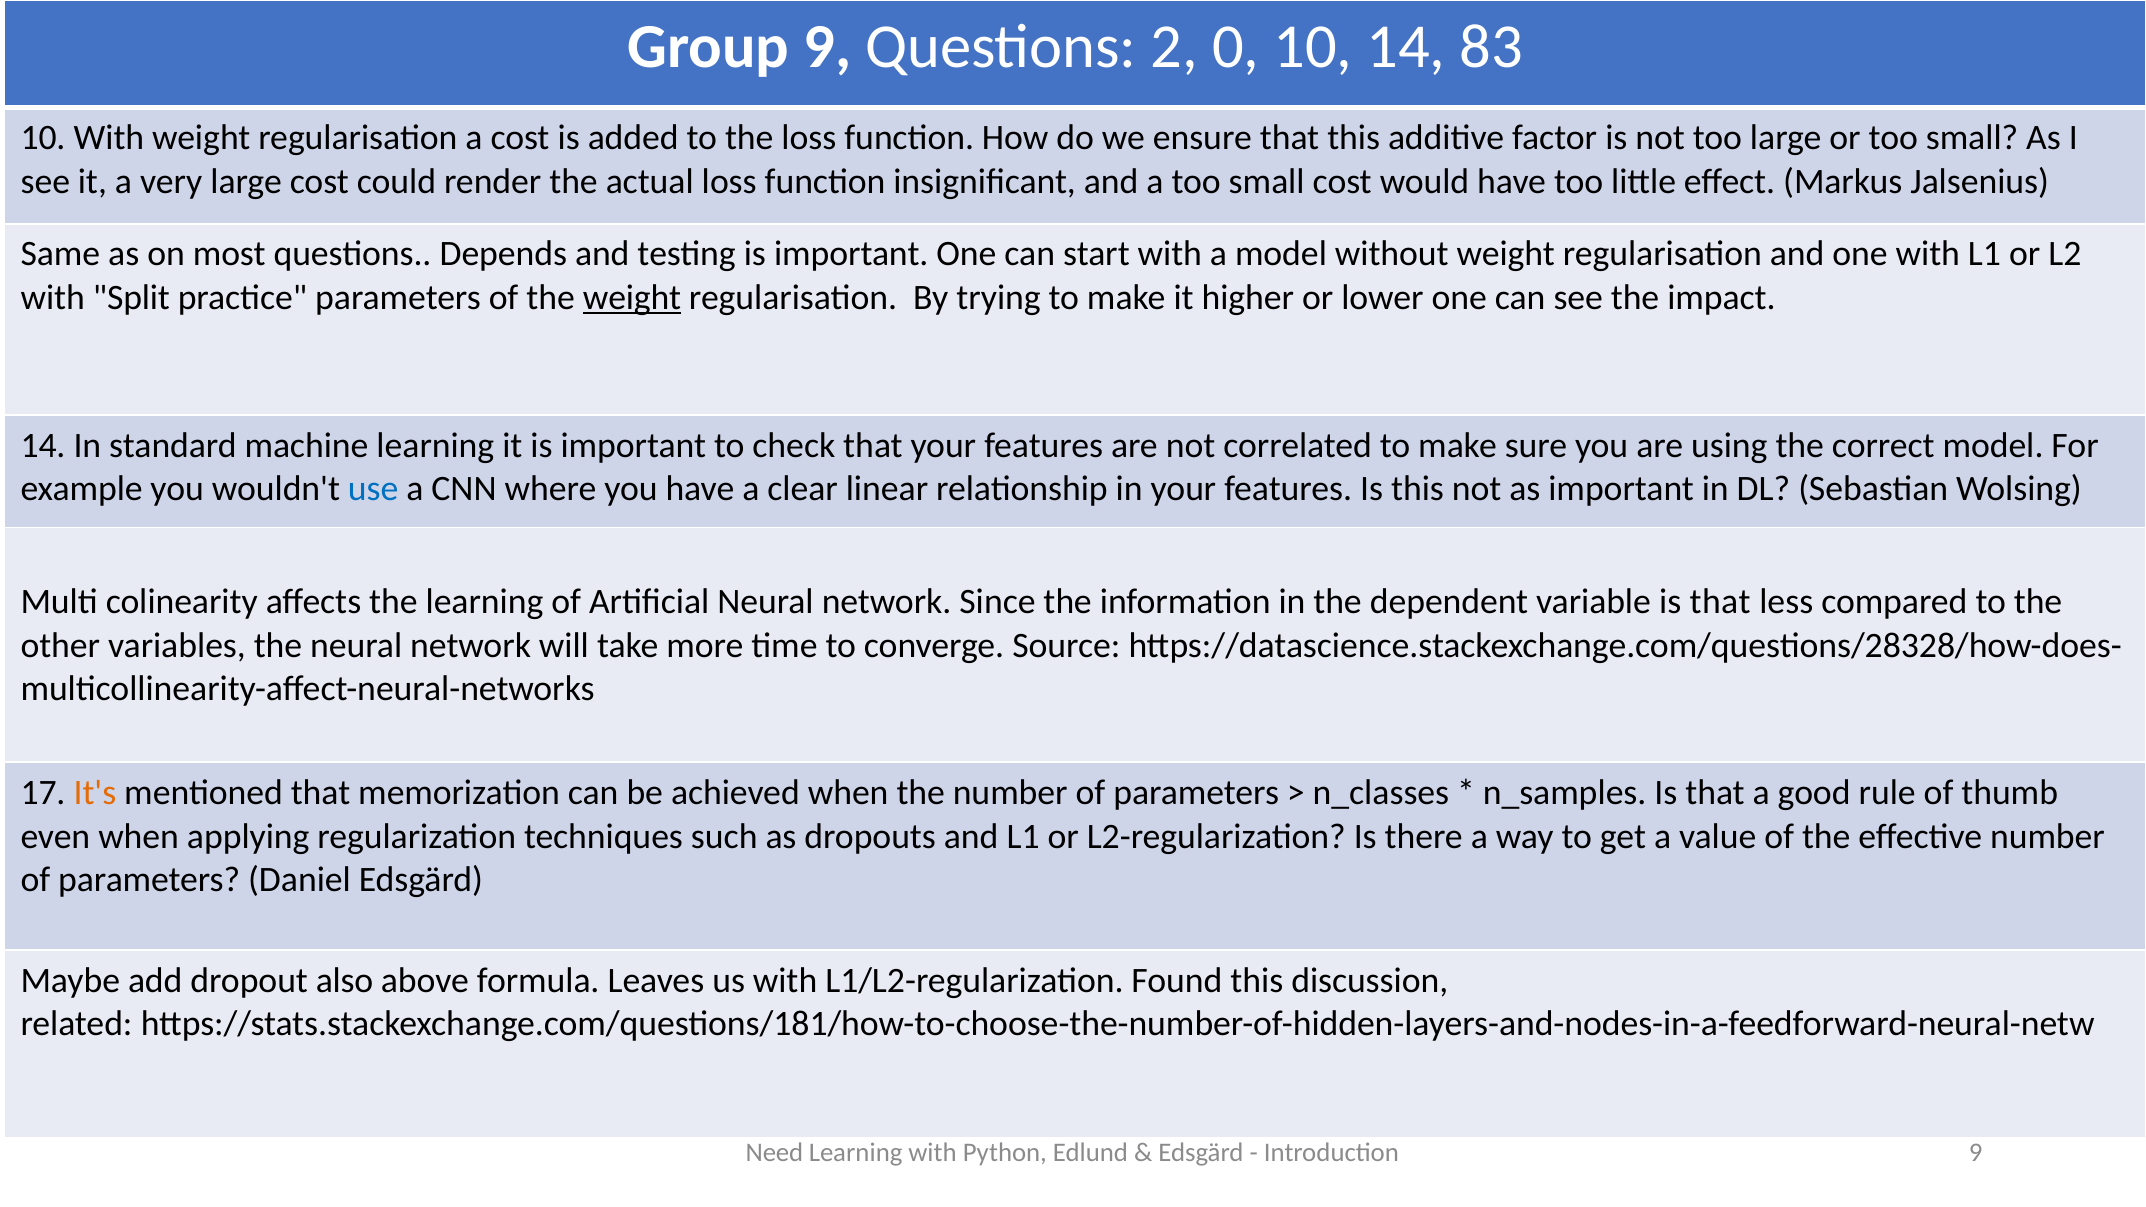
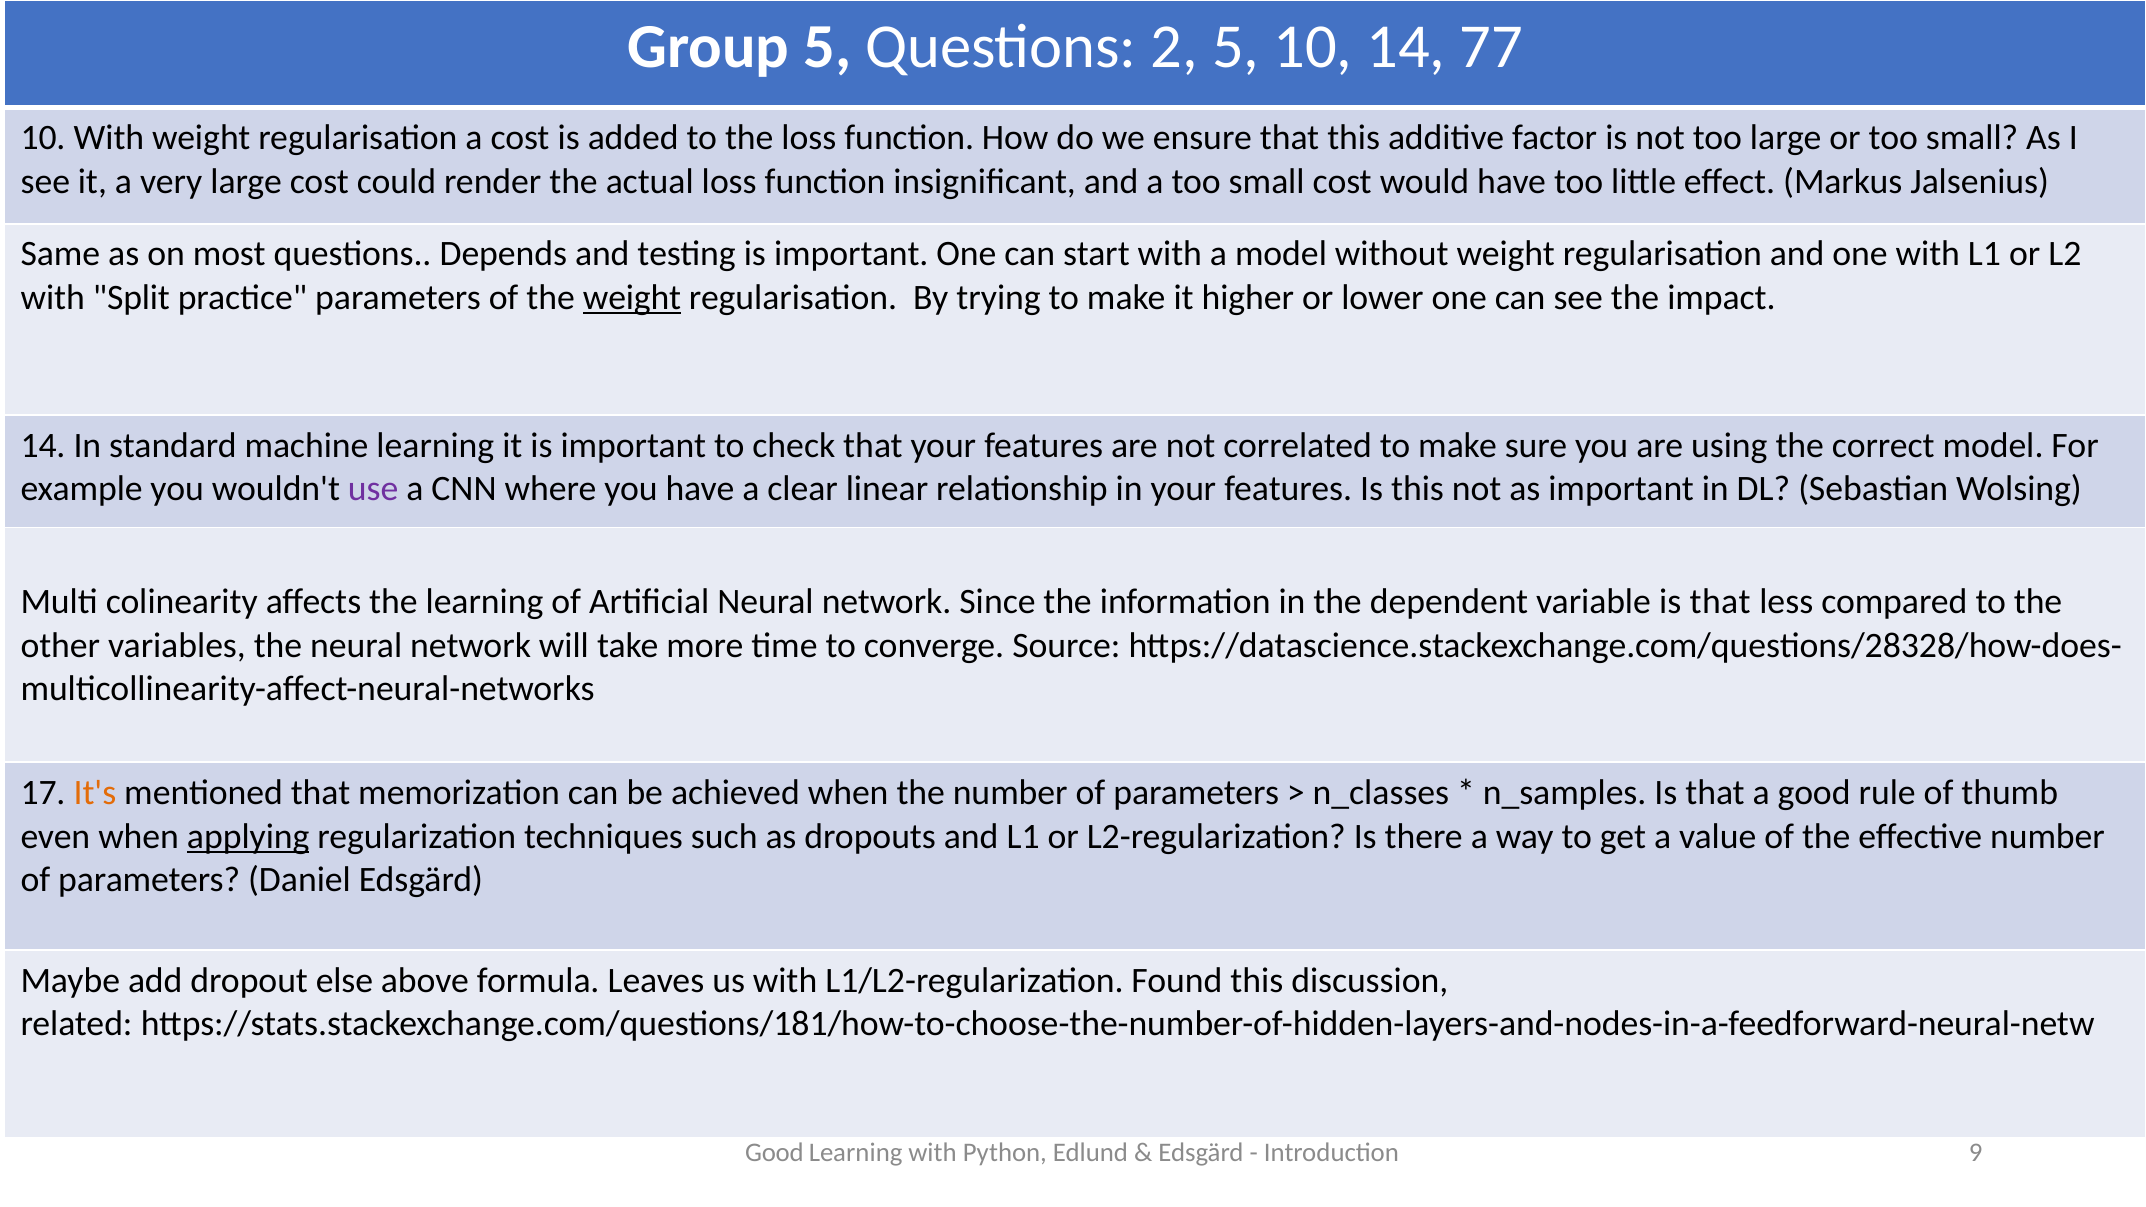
Group 9: 9 -> 5 (827, 47)
2 0: 0 -> 5 (1236, 47)
83: 83 -> 77 (1491, 47)
use colour: blue -> purple (373, 489)
applying underline: none -> present (248, 836)
also: also -> else (344, 981)
Need: Need -> Good (774, 1153)
